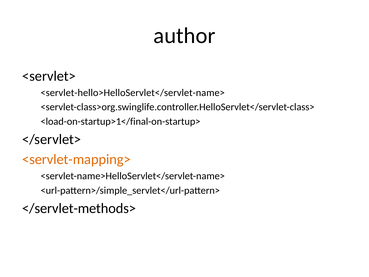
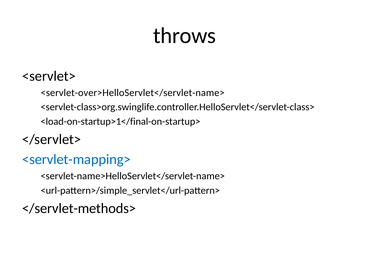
author: author -> throws (185, 36)
<servlet-hello>HelloServlet</servlet-name>: <servlet-hello>HelloServlet</servlet-name> -> <servlet-over>HelloServlet</servlet-name> (133, 93)
<servlet-mapping> colour: orange -> blue (76, 159)
